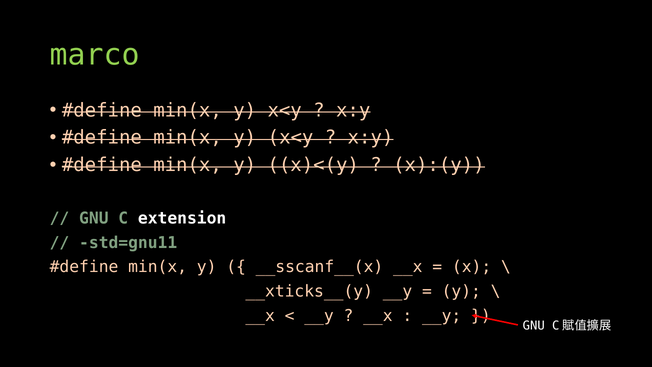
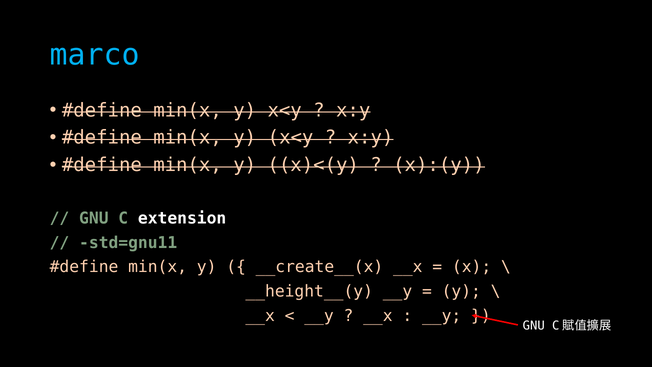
marco colour: light green -> light blue (95, 55)
__sscanf__(x: __sscanf__(x -> __create__(x (320, 267)
__xticks__(y: __xticks__(y -> __height__(y (309, 291)
